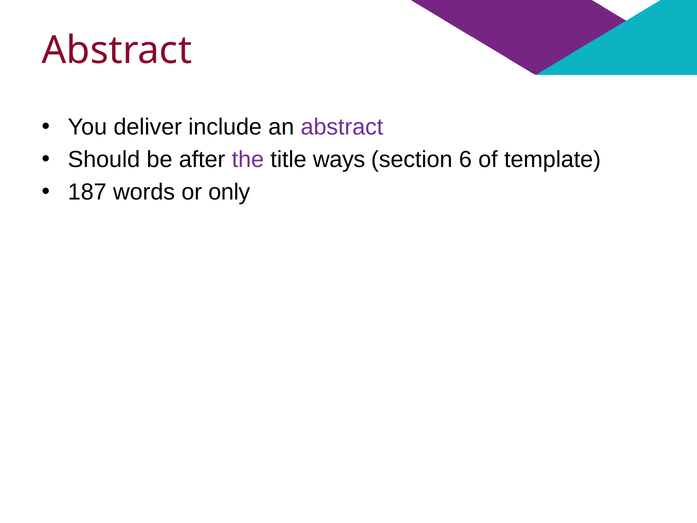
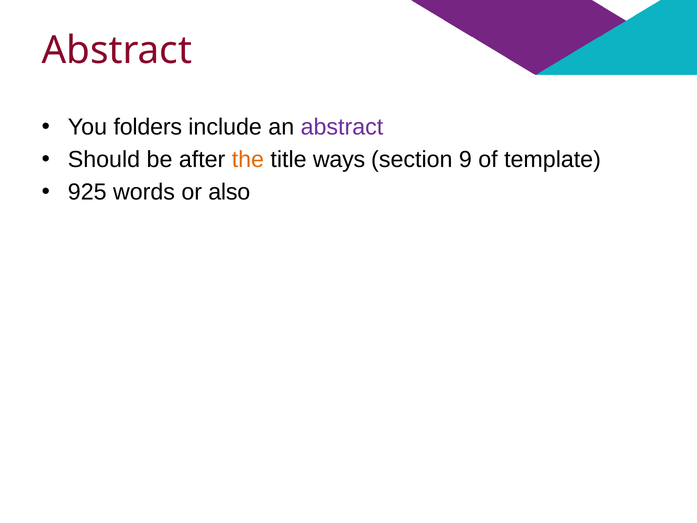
deliver: deliver -> folders (148, 127)
the colour: purple -> orange (248, 160)
6: 6 -> 9 (465, 160)
187: 187 -> 925 (87, 192)
only: only -> also (229, 192)
